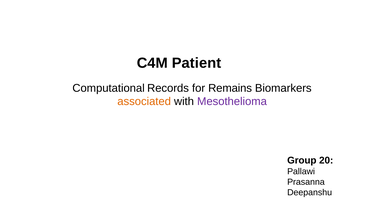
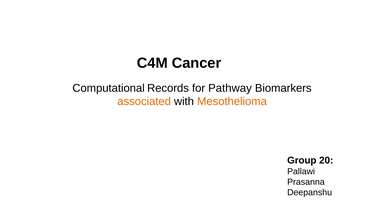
Patient: Patient -> Cancer (197, 63)
Remains: Remains -> Pathway (230, 88)
Mesothelioma colour: purple -> orange (232, 101)
